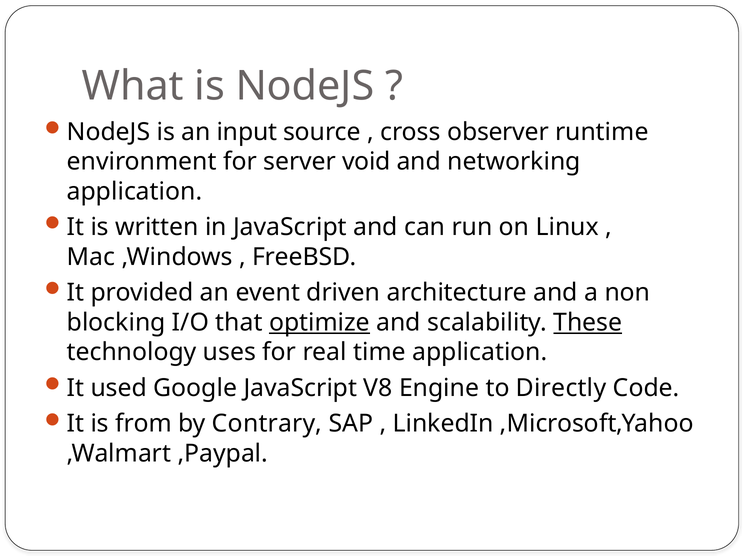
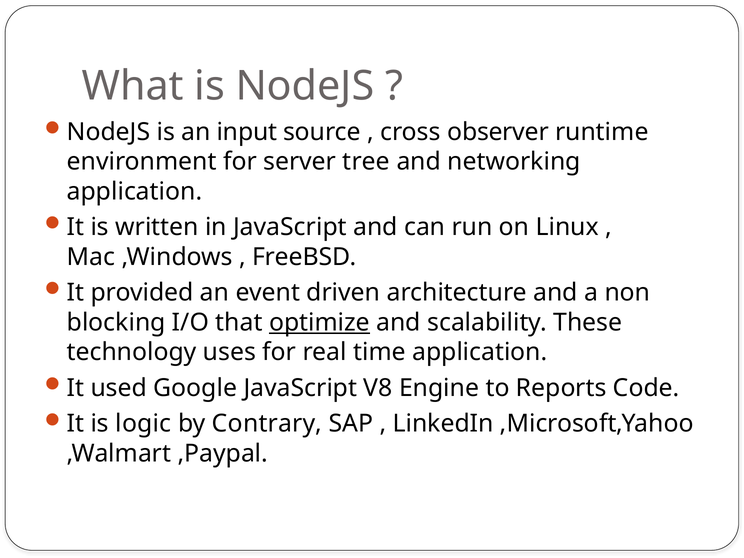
void: void -> tree (366, 162)
These underline: present -> none (588, 322)
Directly: Directly -> Reports (561, 388)
from: from -> logic (143, 424)
